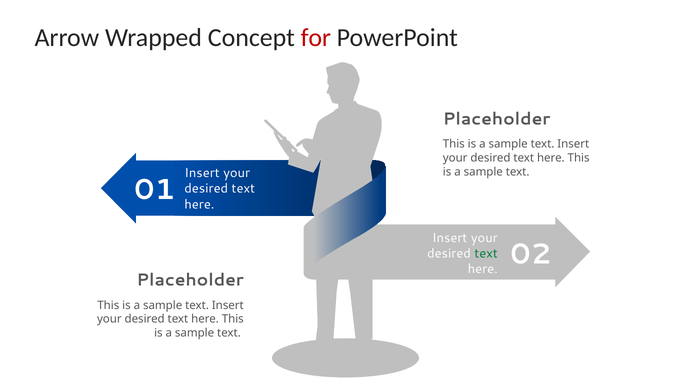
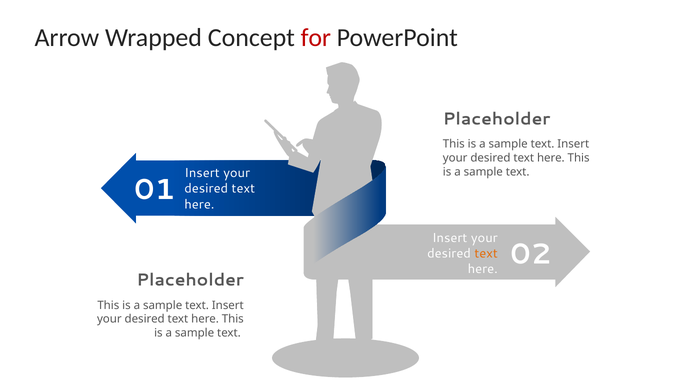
text colour: green -> orange (486, 253)
